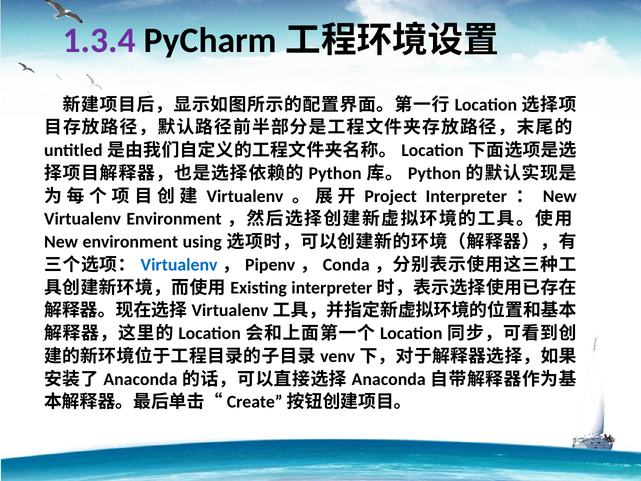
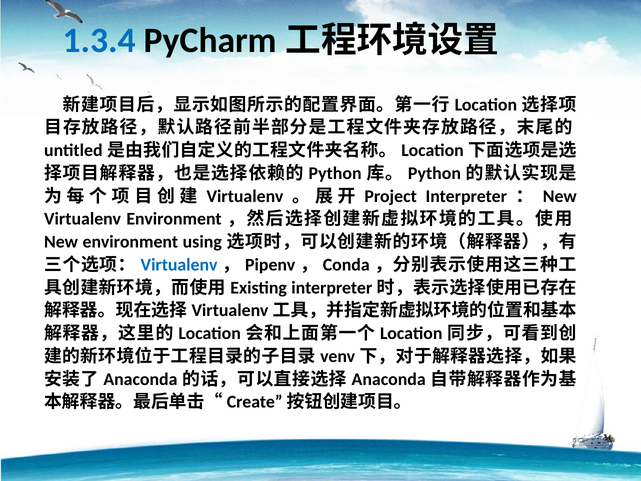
1.3.4 colour: purple -> blue (99, 41)
